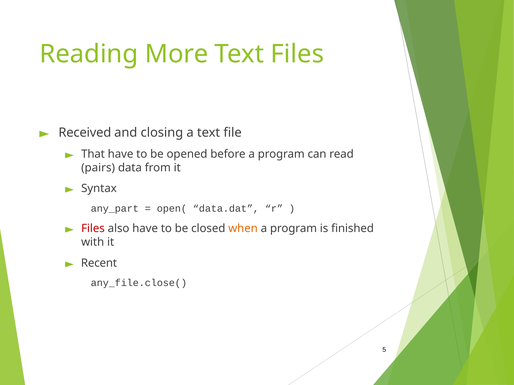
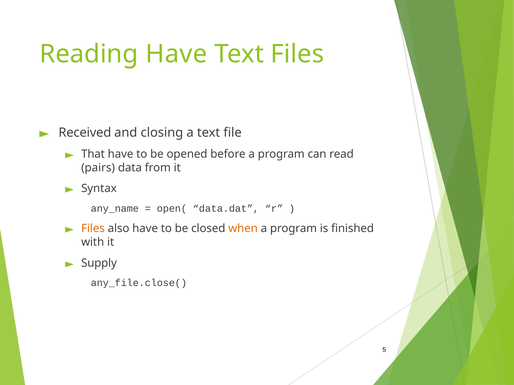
Reading More: More -> Have (176, 54)
any_part: any_part -> any_name (115, 209)
Files colour: red -> orange (93, 229)
Recent: Recent -> Supply (99, 263)
